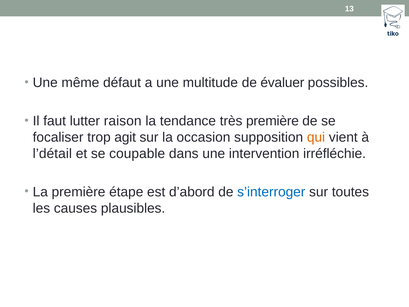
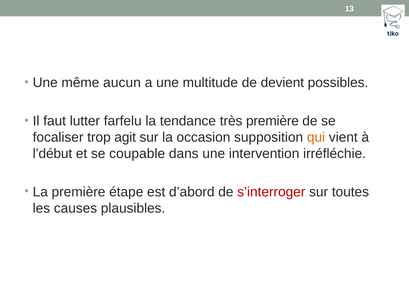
défaut: défaut -> aucun (122, 83)
évaluer: évaluer -> devient (282, 83)
raison: raison -> farfelu (123, 121)
l’détail: l’détail -> l’début (52, 154)
s’interroger colour: blue -> red (271, 192)
